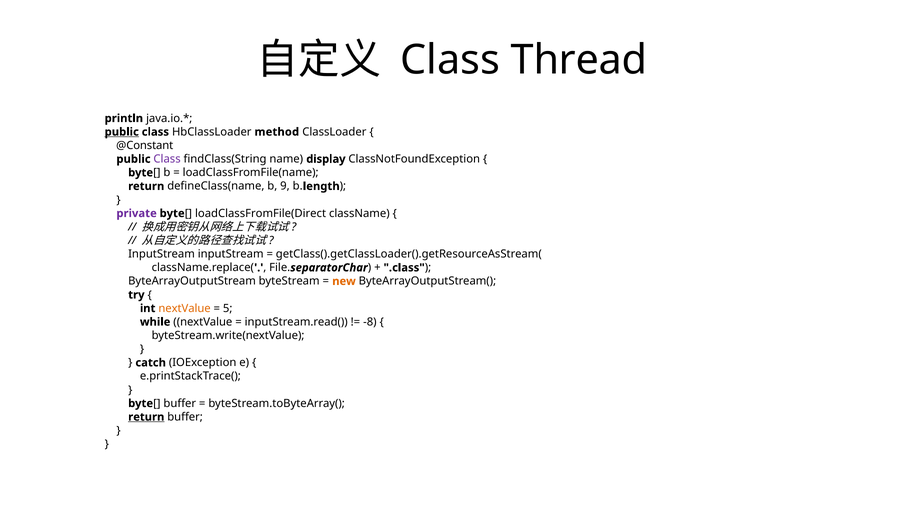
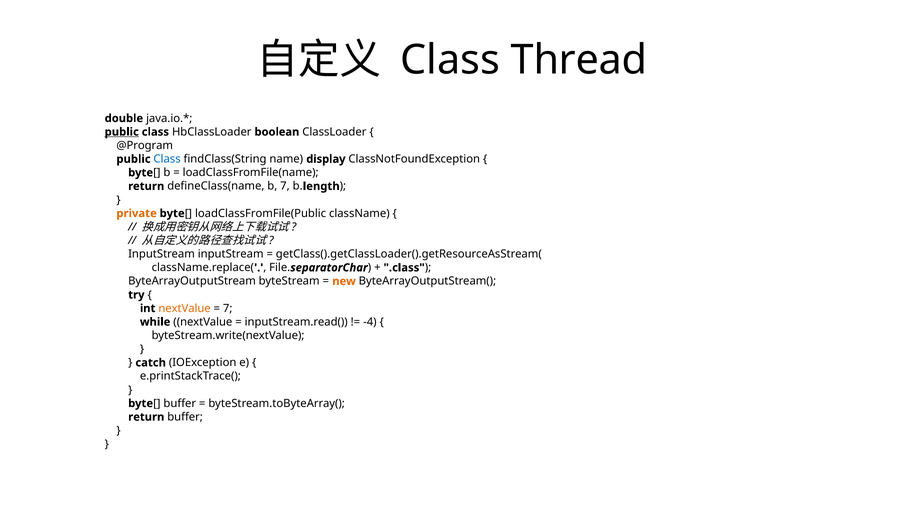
println: println -> double (124, 118)
method: method -> boolean (277, 132)
@Constant: @Constant -> @Program (145, 145)
Class colour: purple -> blue (167, 159)
b 9: 9 -> 7 (285, 186)
private colour: purple -> orange (137, 213)
loadClassFromFile(Direct: loadClassFromFile(Direct -> loadClassFromFile(Public (261, 213)
5: 5 -> 7 (228, 308)
-8: -8 -> -4 (370, 322)
return underline: present -> none (146, 417)
